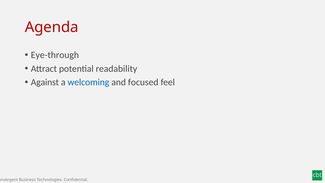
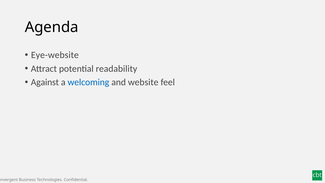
Agenda colour: red -> black (52, 27)
Eye-through: Eye-through -> Eye-website (55, 55)
focused: focused -> website (143, 82)
